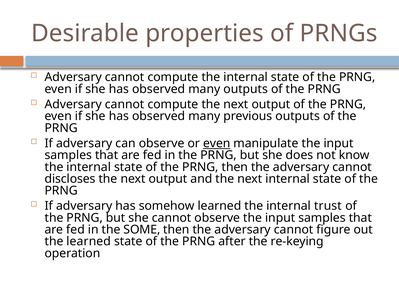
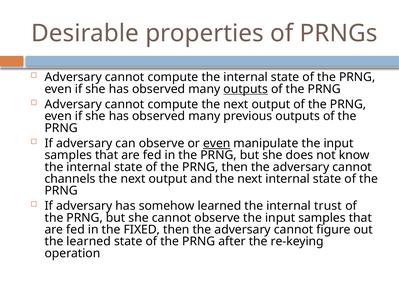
outputs underline: none -> present (246, 89)
discloses: discloses -> channels (70, 179)
SOME: SOME -> FIXED (142, 230)
